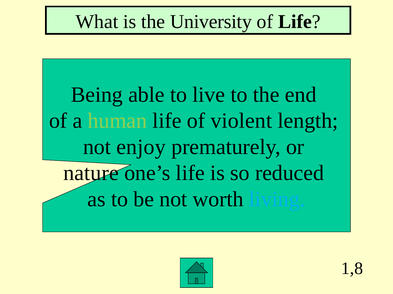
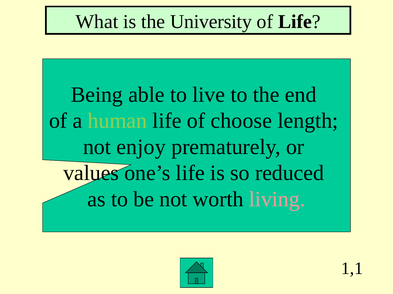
violent: violent -> choose (241, 121)
nature: nature -> values (91, 173)
living colour: light blue -> pink (277, 200)
1,8: 1,8 -> 1,1 (352, 269)
